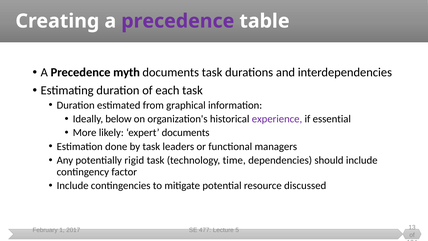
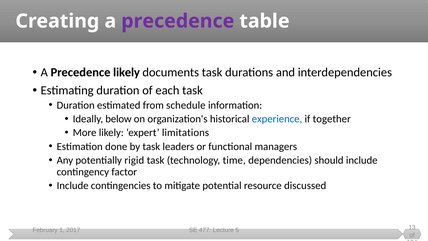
Precedence myth: myth -> likely (127, 72)
graphical: graphical -> schedule (186, 105)
experience colour: purple -> blue (277, 119)
essential: essential -> together (332, 119)
expert documents: documents -> limitations (186, 133)
